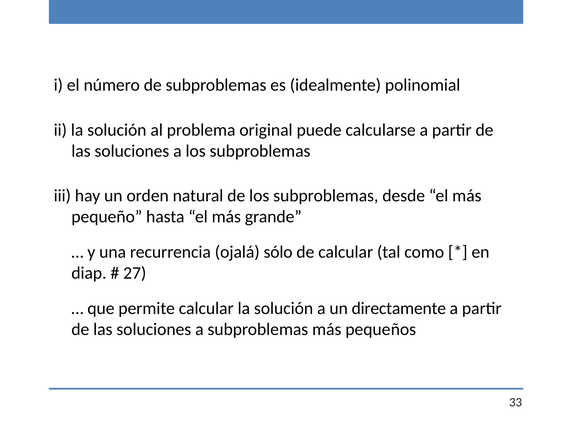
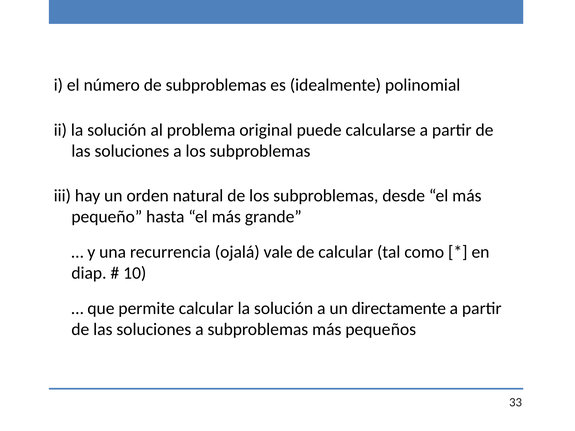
sólo: sólo -> vale (278, 252)
27: 27 -> 10 (135, 273)
